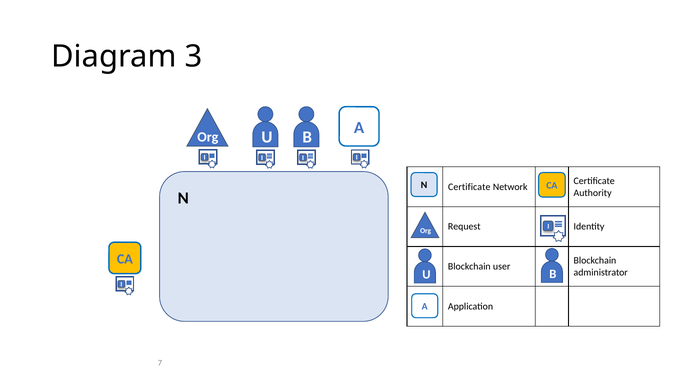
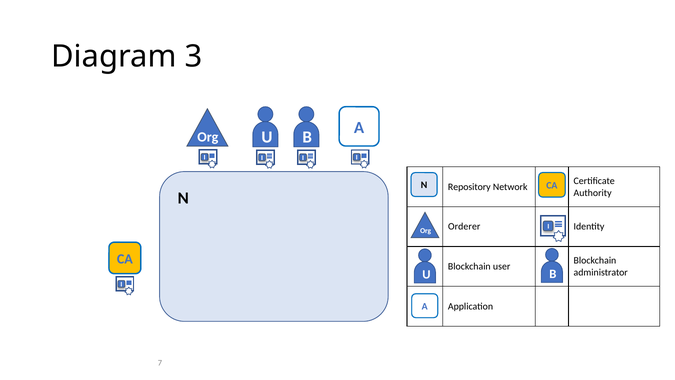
Certificate: Certificate -> Repository (469, 187)
Request: Request -> Orderer (464, 227)
